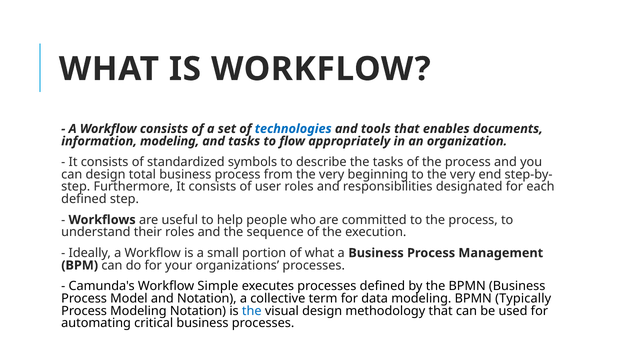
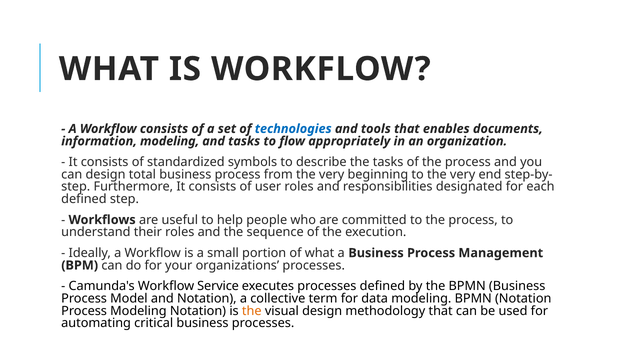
Simple: Simple -> Service (218, 286)
BPMN Typically: Typically -> Notation (523, 298)
the colour: blue -> orange (252, 311)
